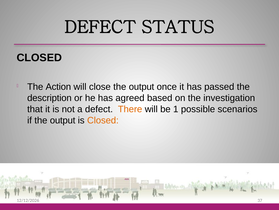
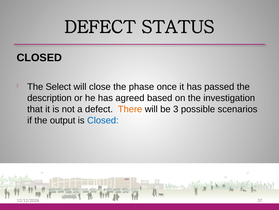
Action: Action -> Select (58, 87)
close the output: output -> phase (141, 87)
1: 1 -> 3 (176, 109)
Closed colour: orange -> blue (103, 120)
